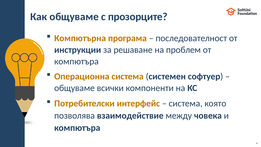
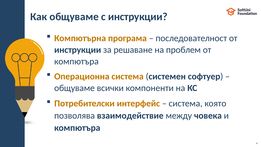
с прозорците: прозорците -> инструкции (138, 17)
